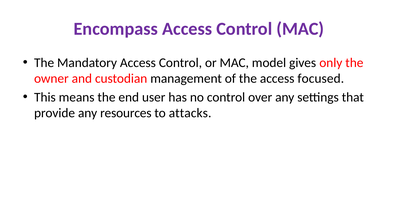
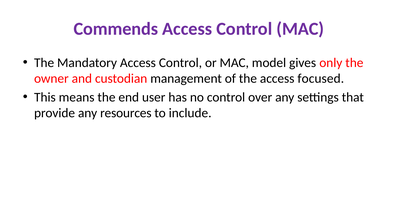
Encompass: Encompass -> Commends (116, 29)
attacks: attacks -> include (190, 113)
